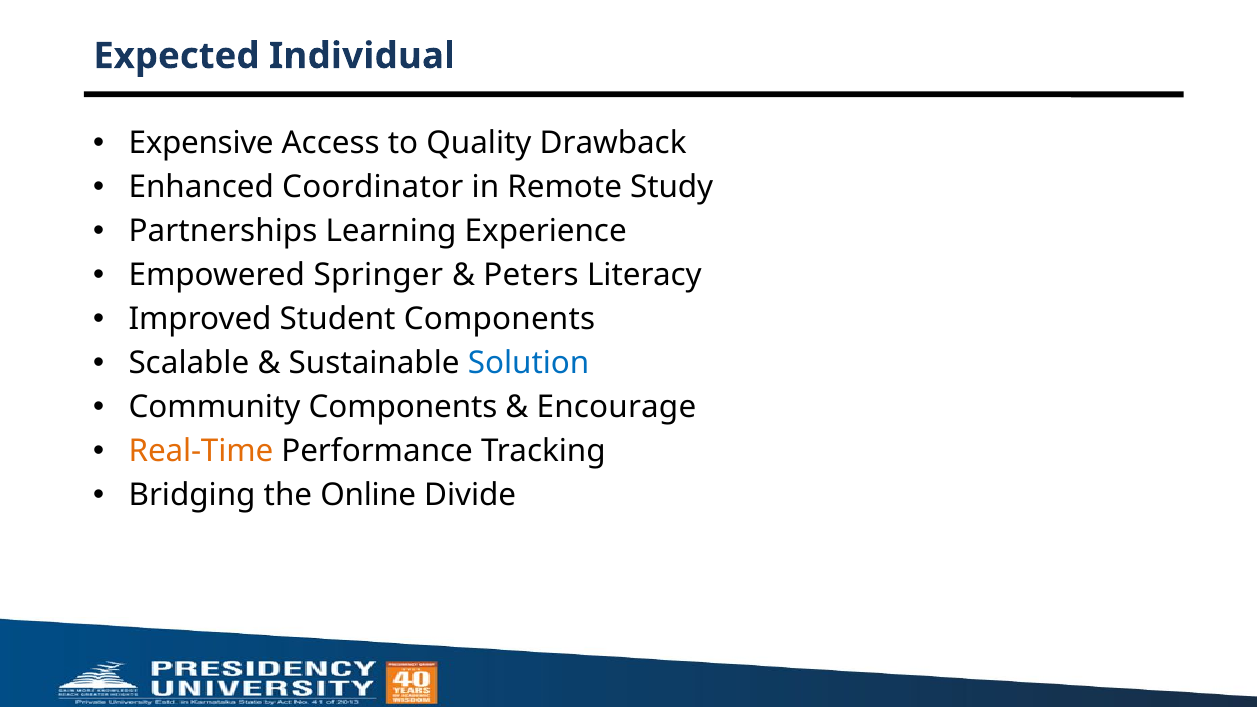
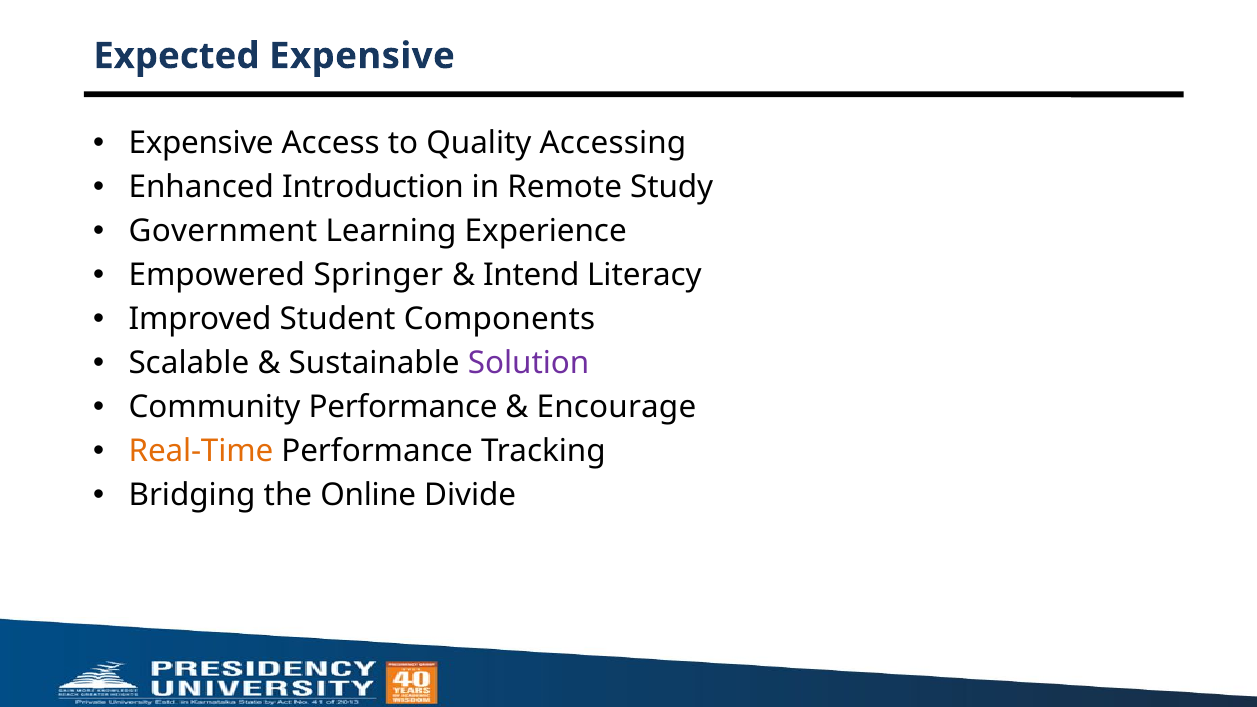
Expected Individual: Individual -> Expensive (362, 56)
Drawback: Drawback -> Accessing (613, 144)
Coordinator: Coordinator -> Introduction (373, 188)
Partnerships: Partnerships -> Government (223, 232)
Peters: Peters -> Intend (531, 276)
Solution colour: blue -> purple (529, 364)
Community Components: Components -> Performance (403, 408)
